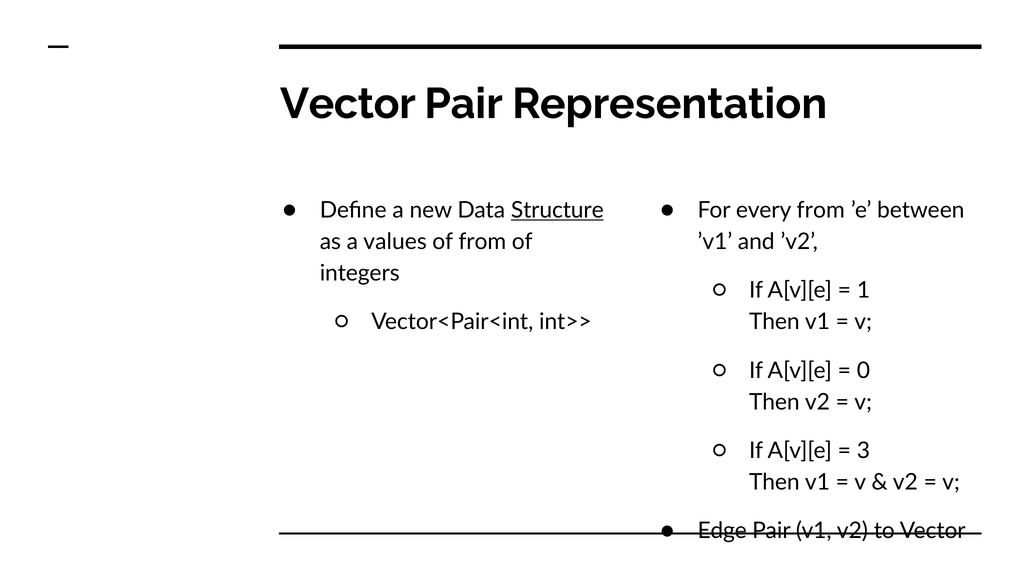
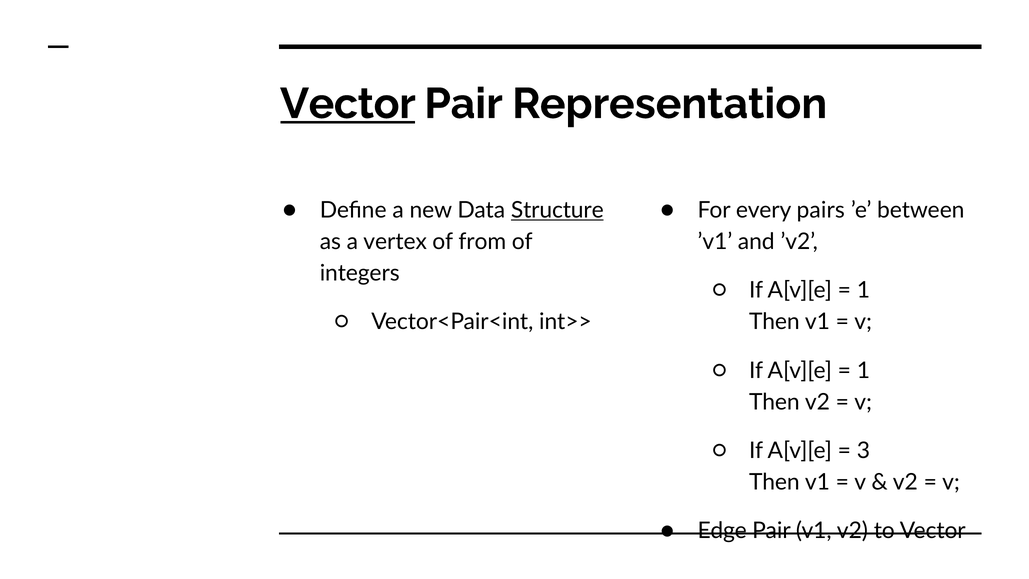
Vector underline: none -> present (348, 104)
every from: from -> pairs (821, 210)
values: values -> vertex (395, 242)
0: 0 -> 1 (863, 370)
